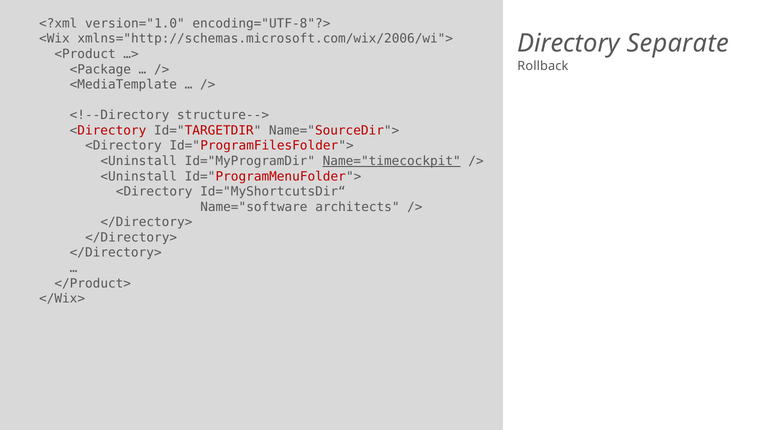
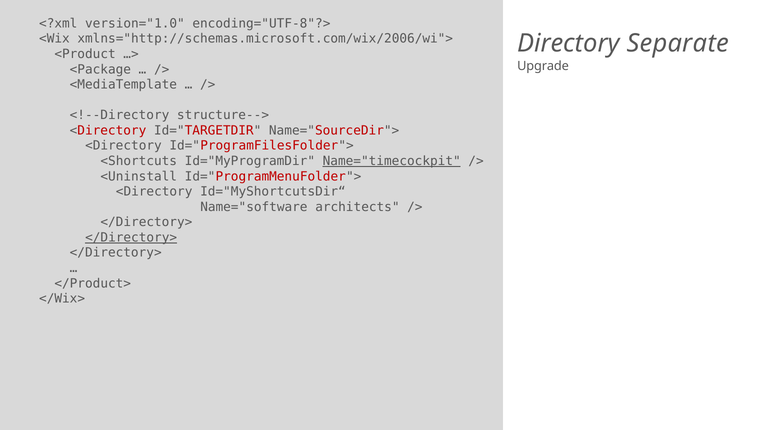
Rollback: Rollback -> Upgrade (543, 66)
<Uninstall: <Uninstall -> <Shortcuts (139, 161)
</Directory> underline: none -> present (131, 238)
